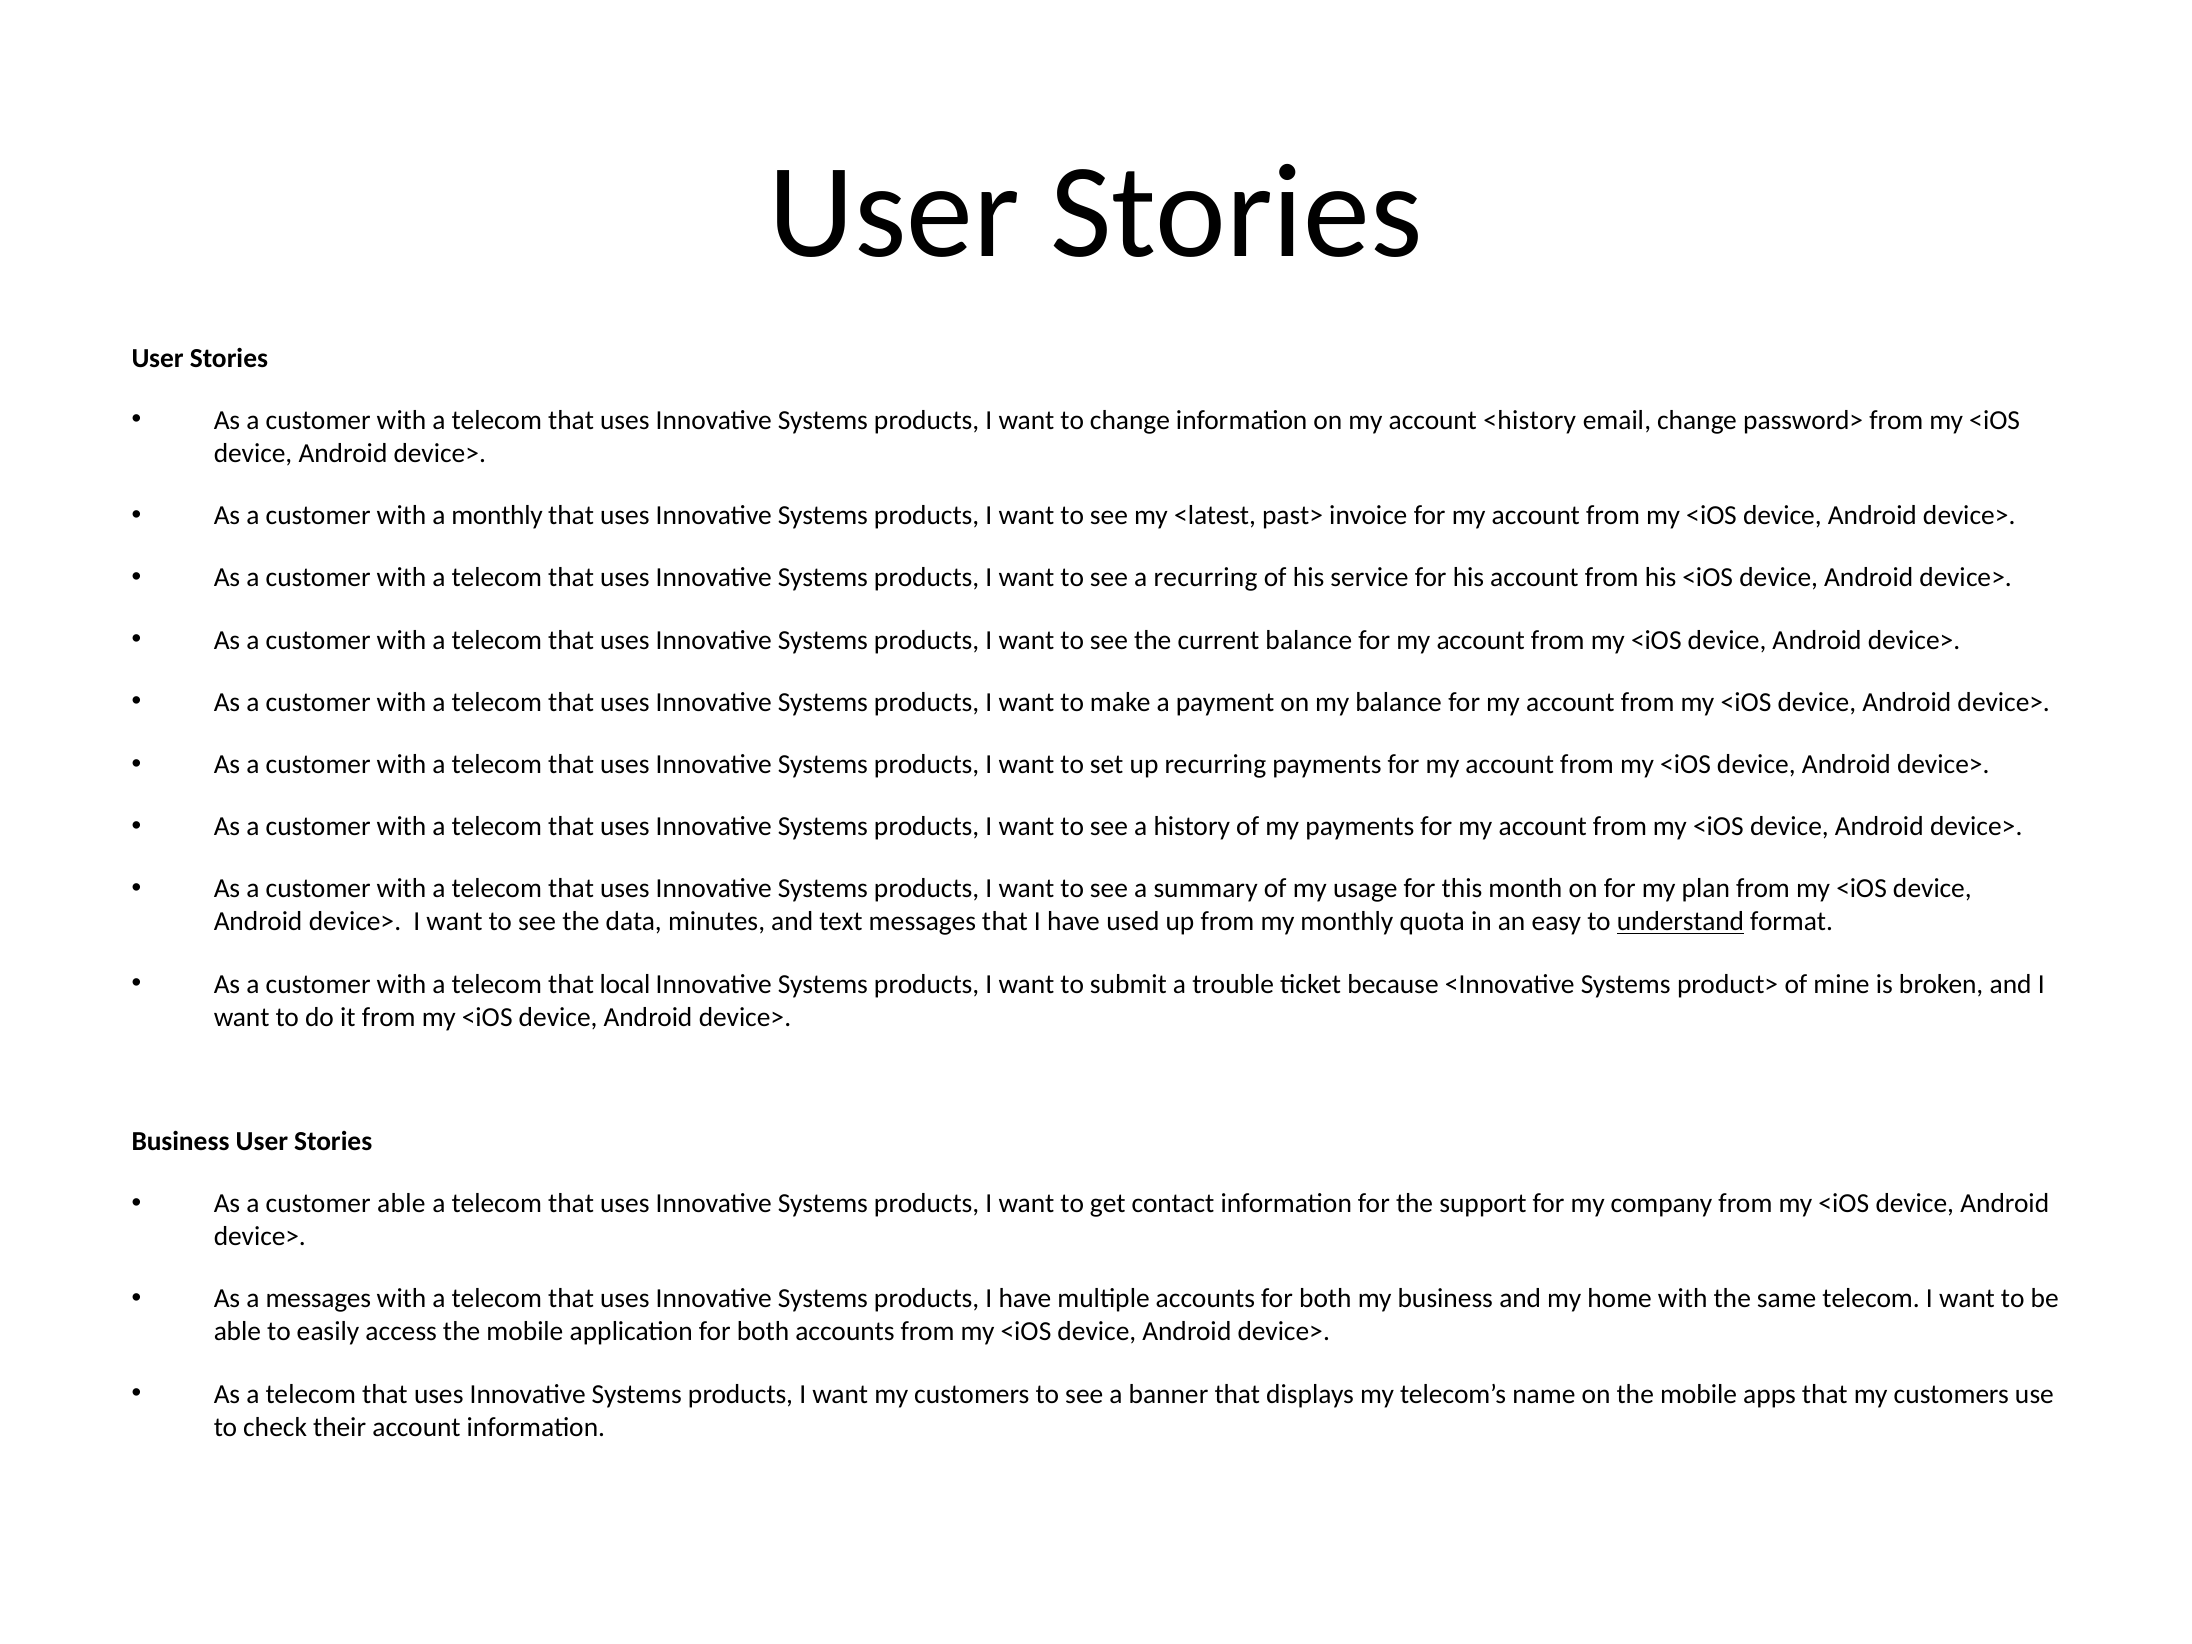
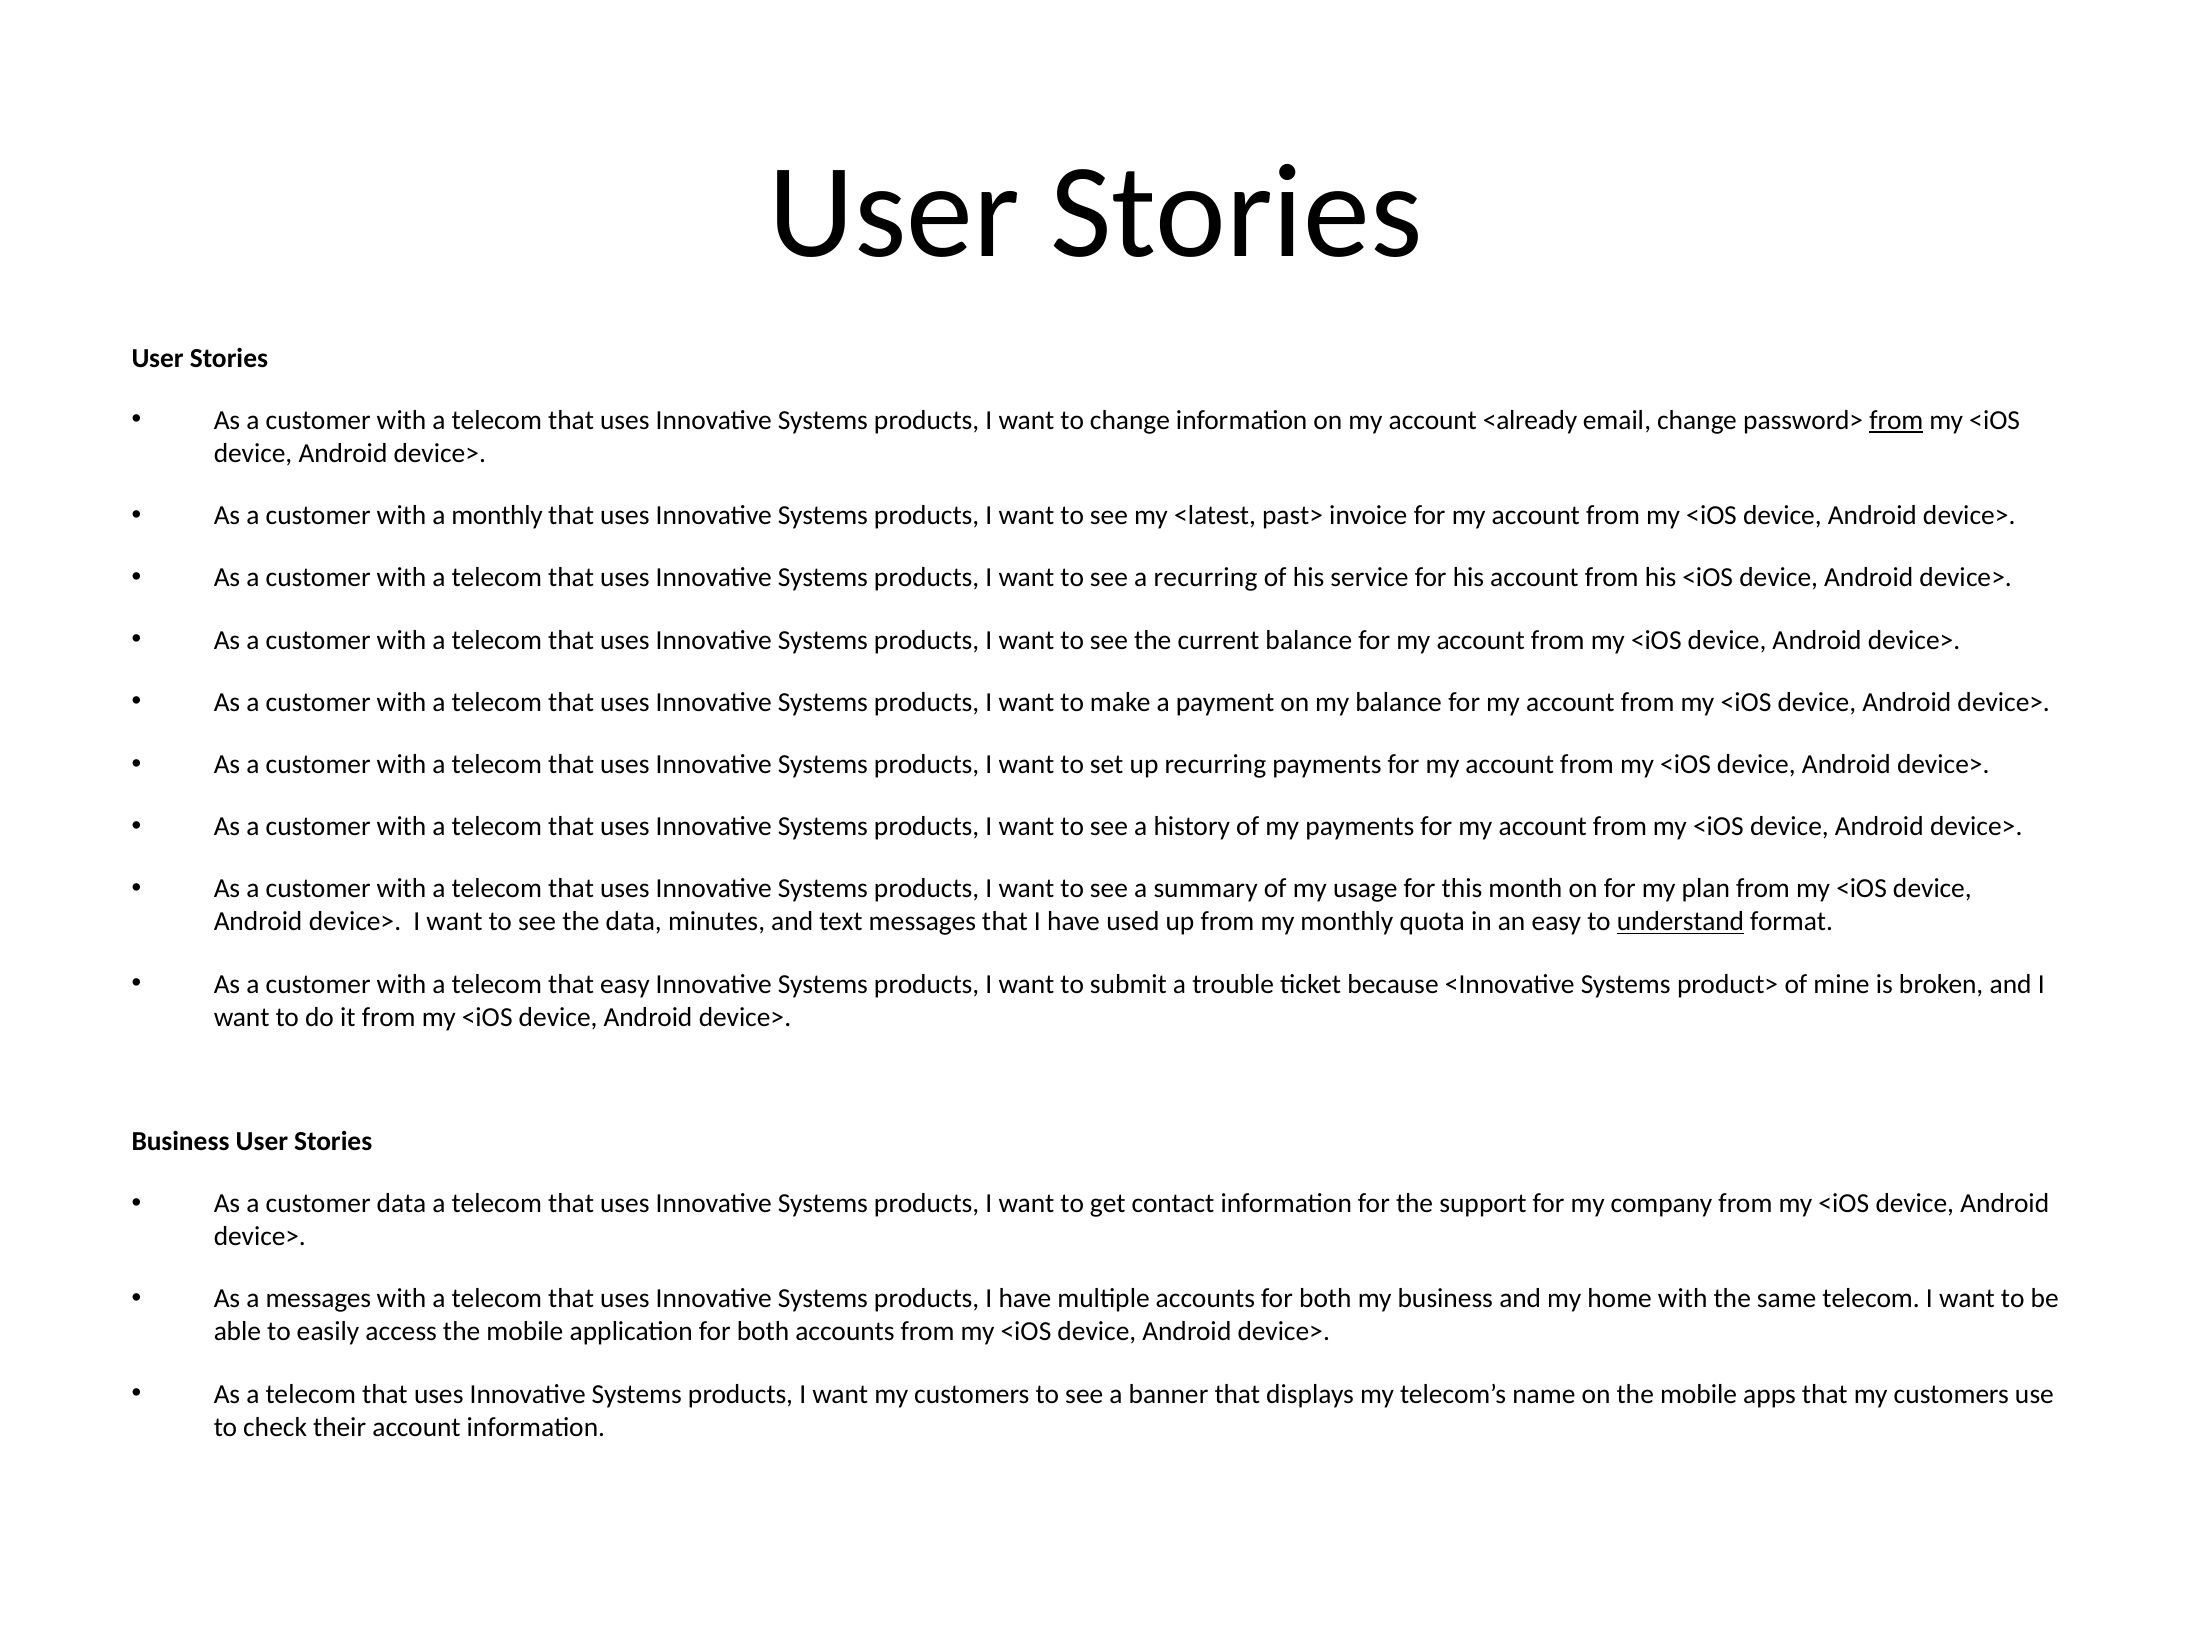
<history: <history -> <already (1530, 420)
from underline: none -> present (1896, 420)
that local: local -> easy (625, 984)
customer able: able -> data (402, 1204)
